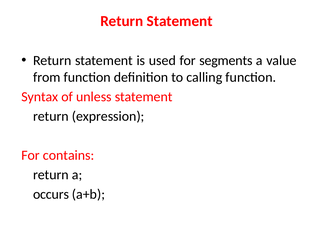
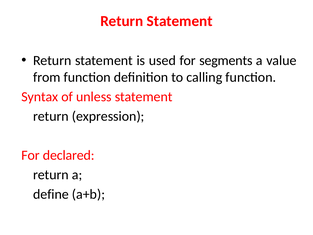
contains: contains -> declared (69, 155)
occurs: occurs -> define (51, 194)
